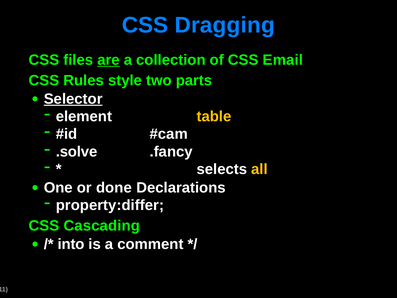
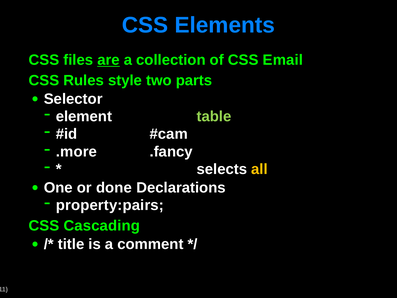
Dragging: Dragging -> Elements (225, 25)
Selector underline: present -> none (73, 99)
table colour: yellow -> light green (214, 116)
.solve: .solve -> .more (76, 152)
property:differ: property:differ -> property:pairs (110, 205)
into: into -> title (71, 244)
